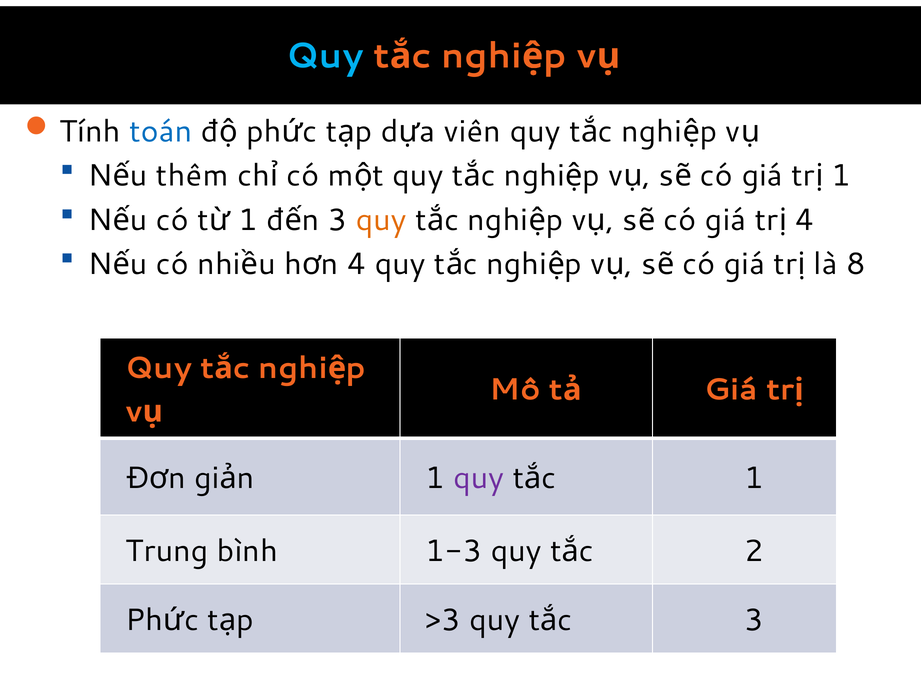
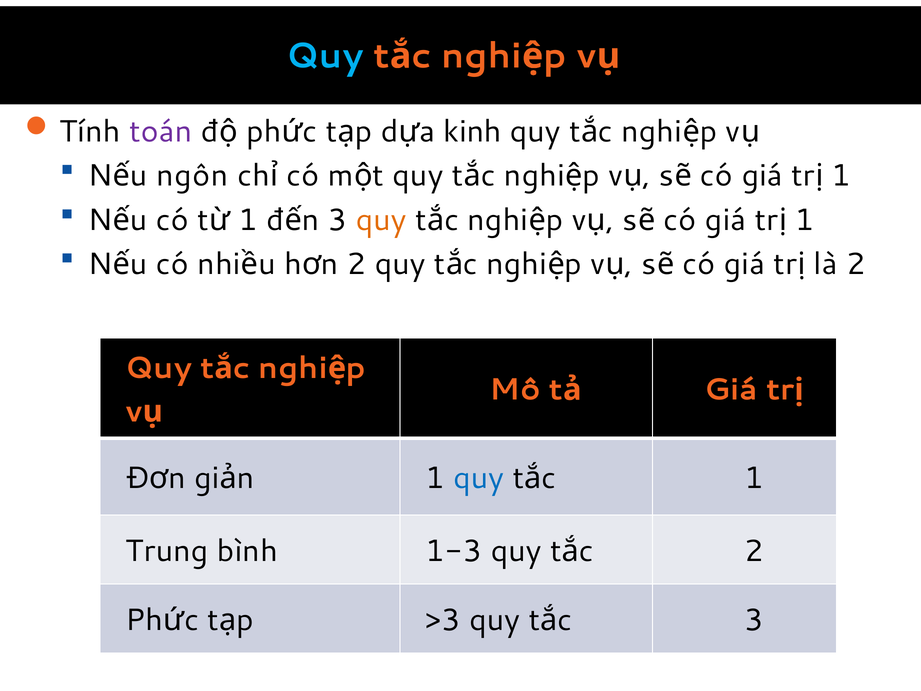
toán colour: blue -> purple (161, 131)
viên: viên -> kinh (473, 131)
thêm: thêm -> ngôn (192, 176)
4: 4 -> 1 (804, 220)
4: 4 -> 2 (357, 264)
là 8: 8 -> 2 (856, 264)
quy colour: purple -> blue (479, 478)
